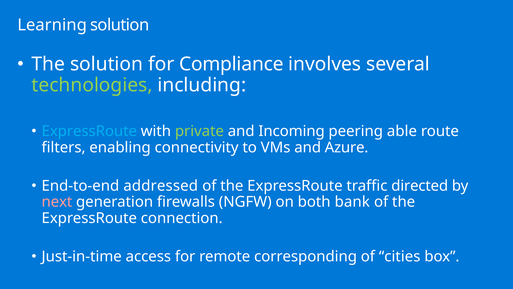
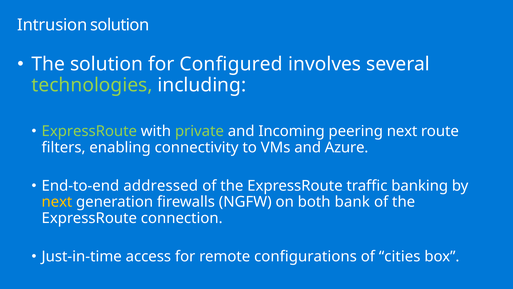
Learning: Learning -> Intrusion (52, 25)
Compliance: Compliance -> Configured (231, 64)
ExpressRoute colour: light blue -> light green (89, 131)
peering able: able -> next (402, 131)
directed: directed -> banking (420, 186)
next colour: pink -> yellow (57, 202)
corresponding: corresponding -> configurations (305, 256)
